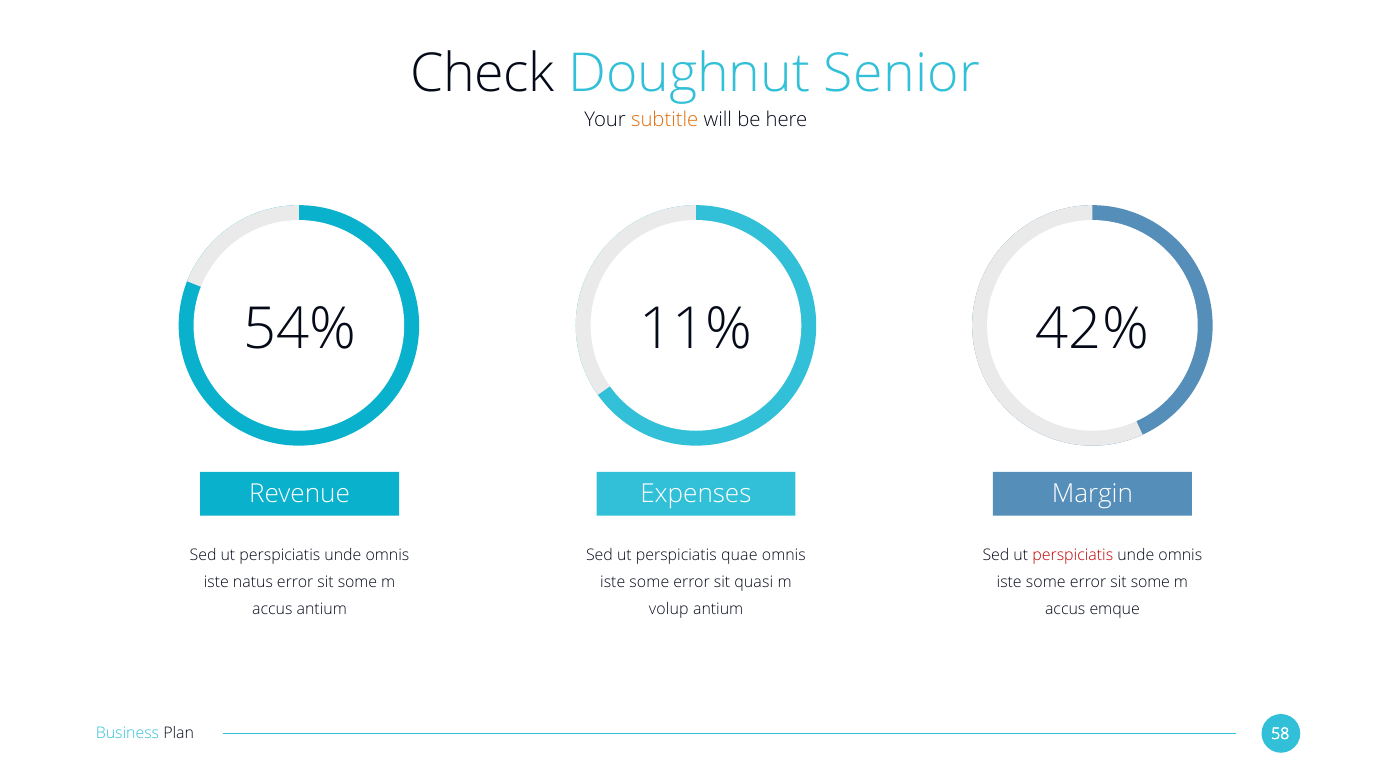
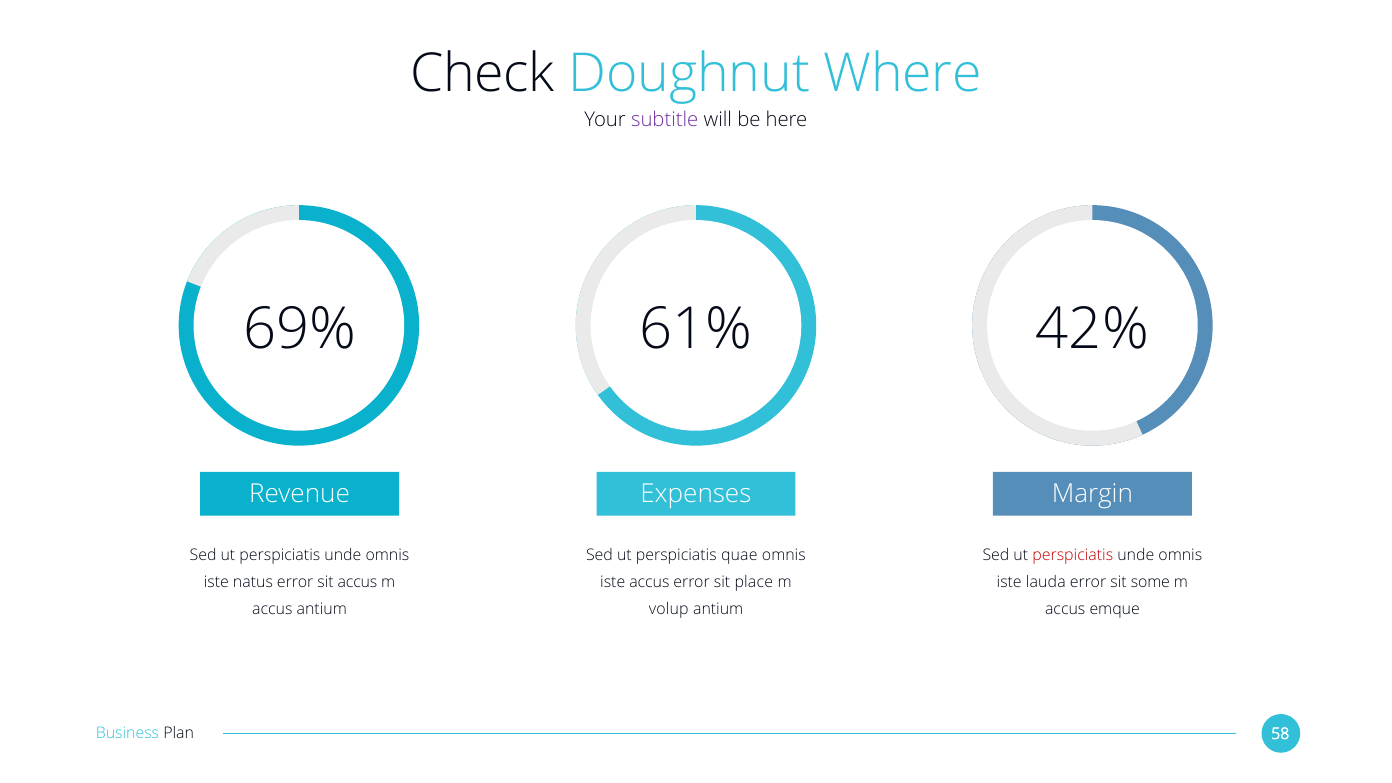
Senior: Senior -> Where (903, 74)
subtitle colour: orange -> purple (665, 120)
54%: 54% -> 69% (300, 329)
11%: 11% -> 61% (696, 329)
natus error sit some: some -> accus (357, 582)
some: some -> accus (649, 582)
quasi: quasi -> place (754, 582)
some: some -> lauda (1046, 582)
